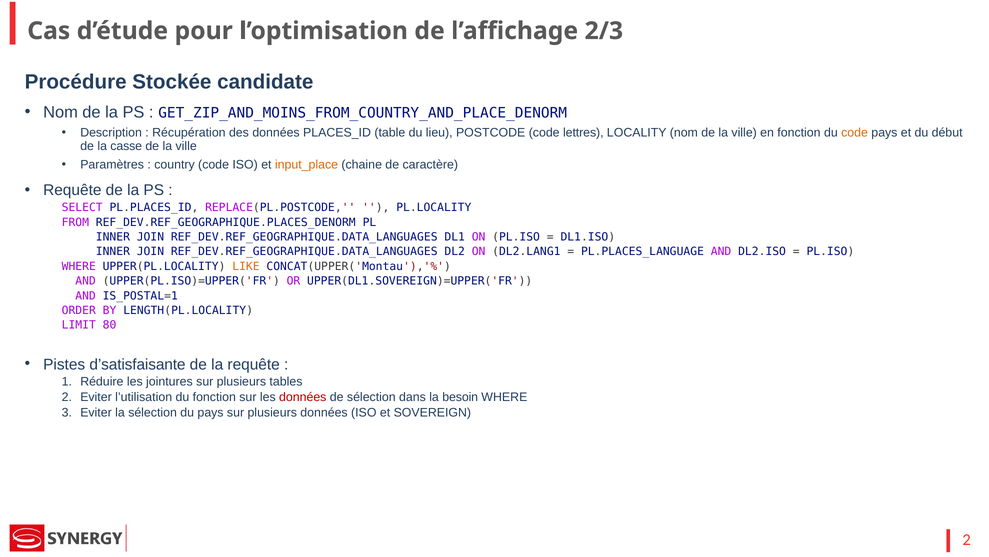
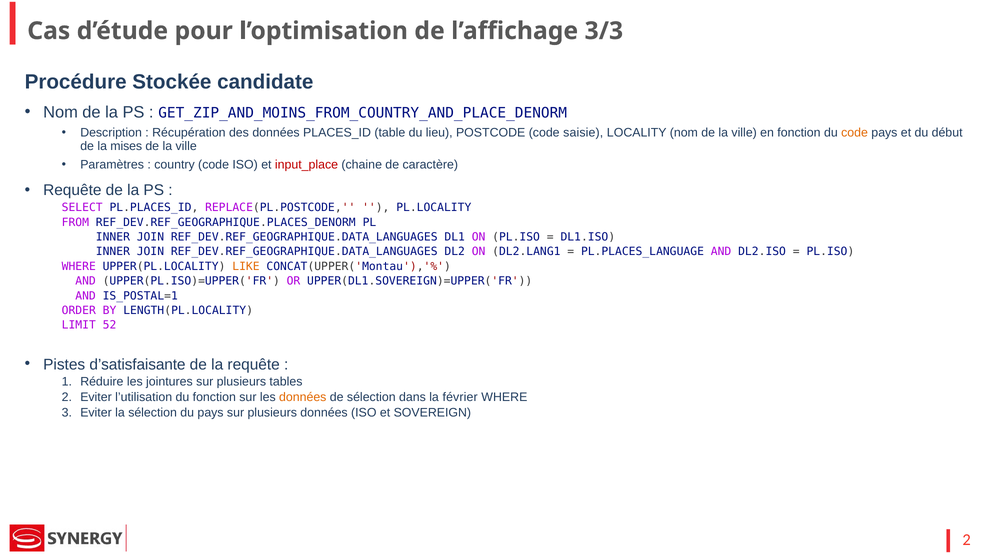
2/3: 2/3 -> 3/3 (604, 31)
lettres: lettres -> saisie (583, 133)
casse: casse -> mises (126, 146)
input_place colour: orange -> red (307, 165)
80: 80 -> 52 (110, 325)
données colour: red -> orange (303, 397)
besoin: besoin -> février (460, 397)
